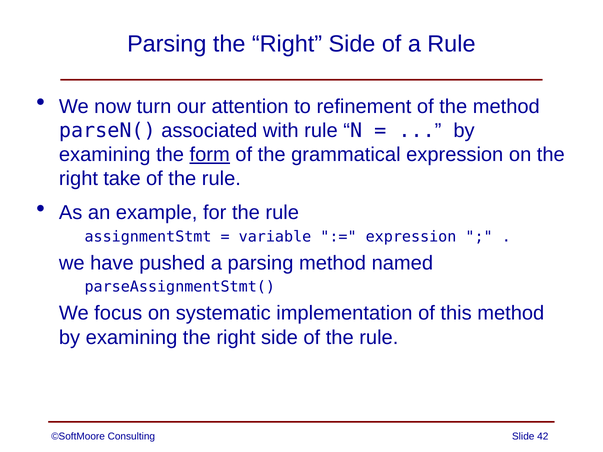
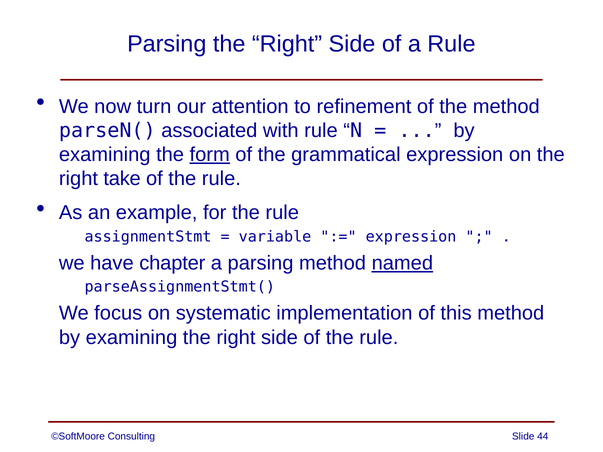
pushed: pushed -> chapter (172, 263)
named underline: none -> present (402, 263)
42: 42 -> 44 (543, 437)
